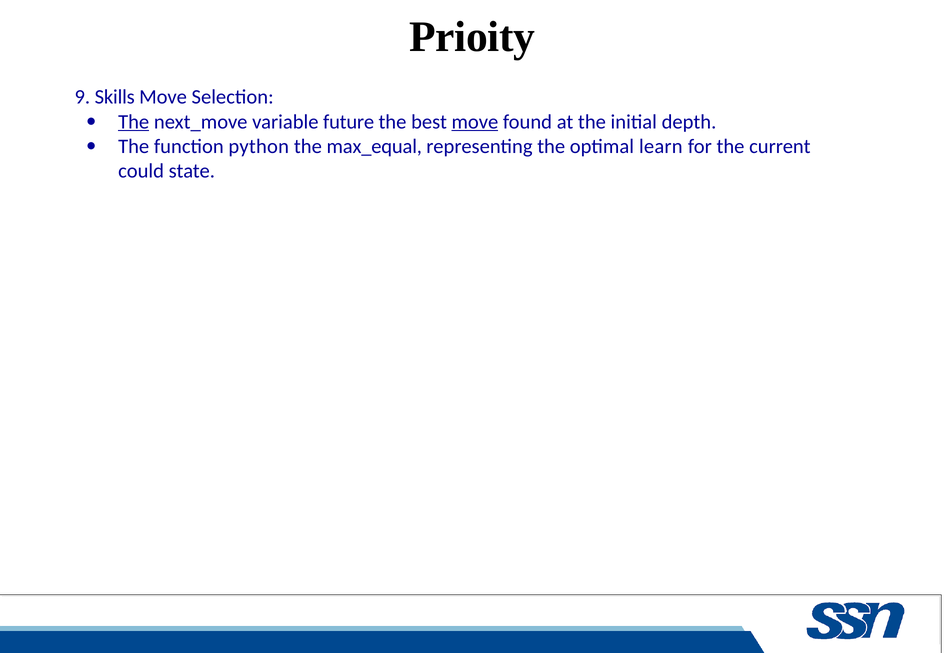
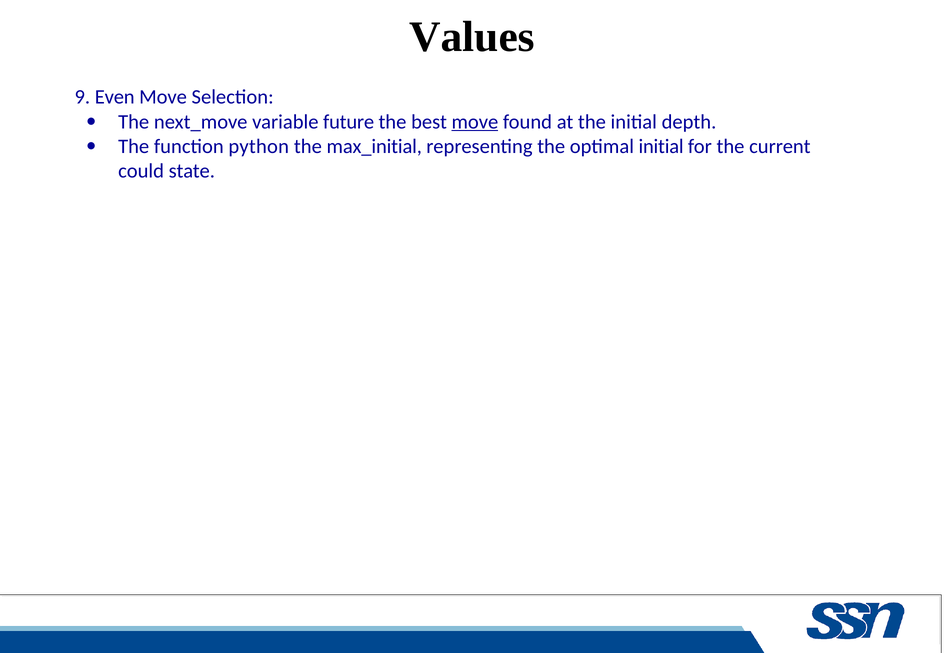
Prioity: Prioity -> Values (472, 37)
Skills: Skills -> Even (115, 97)
The underline: present -> none (134, 122)
max_equal: max_equal -> max_initial (374, 147)
optimal learn: learn -> initial (661, 147)
